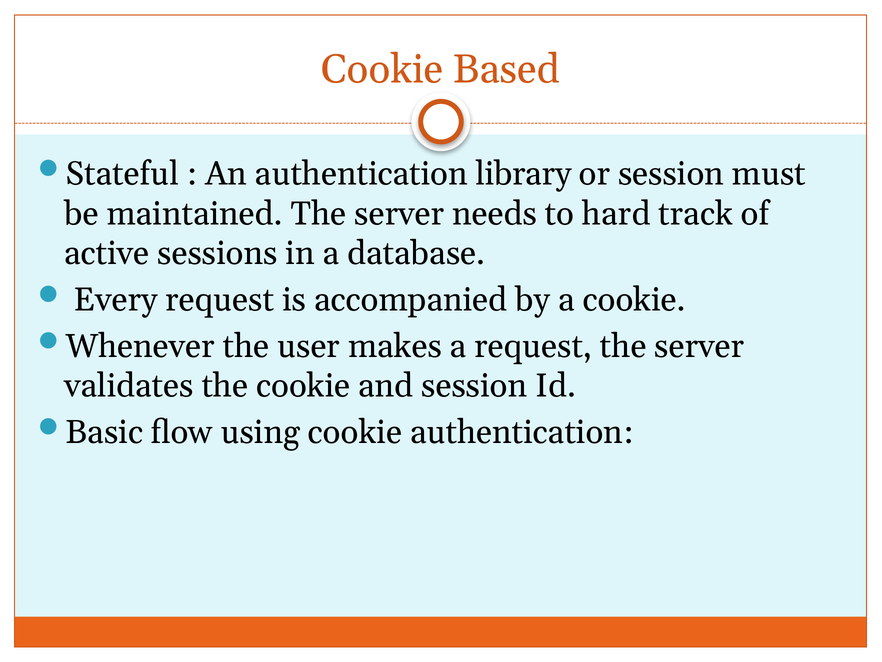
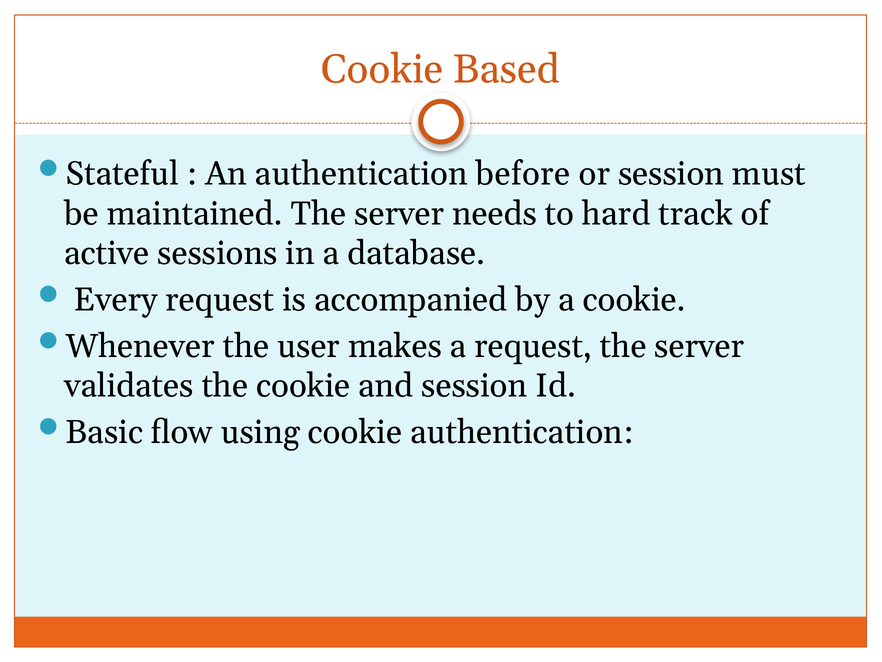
library: library -> before (523, 174)
